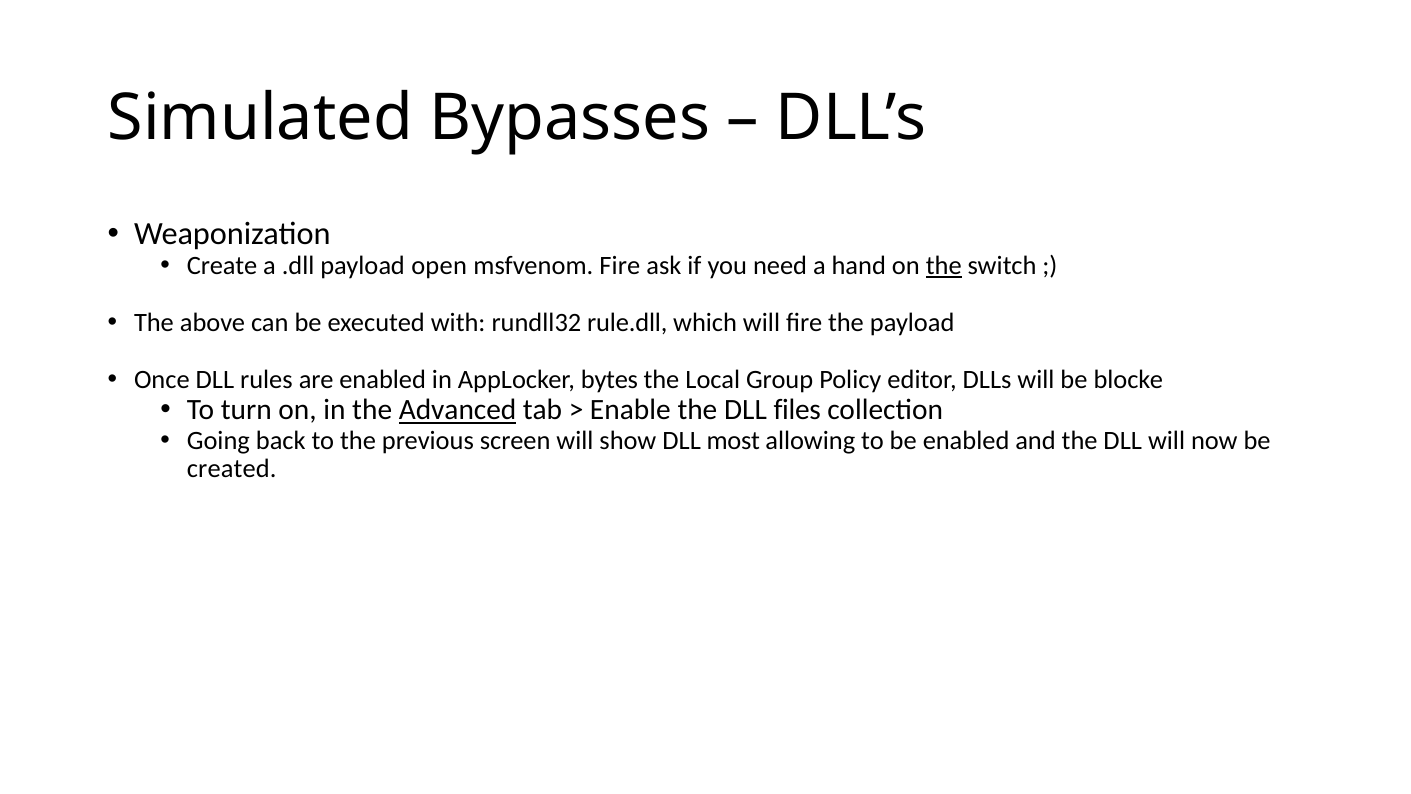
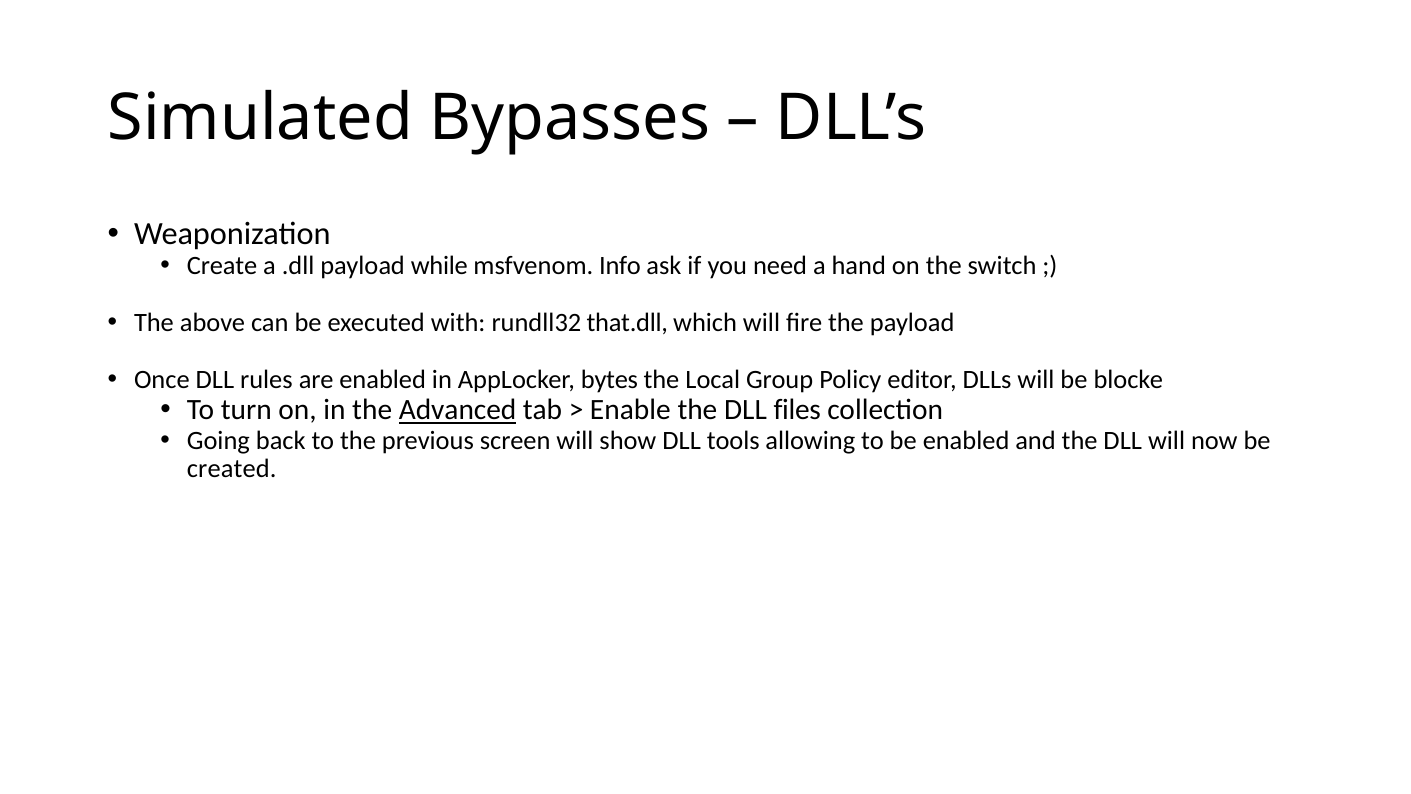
open: open -> while (439, 266)
msfvenom Fire: Fire -> Info (620, 266)
the underline: present -> none (944, 266)
rule.dll: rule.dll -> that.dll (627, 323)
most: most -> tools (733, 440)
